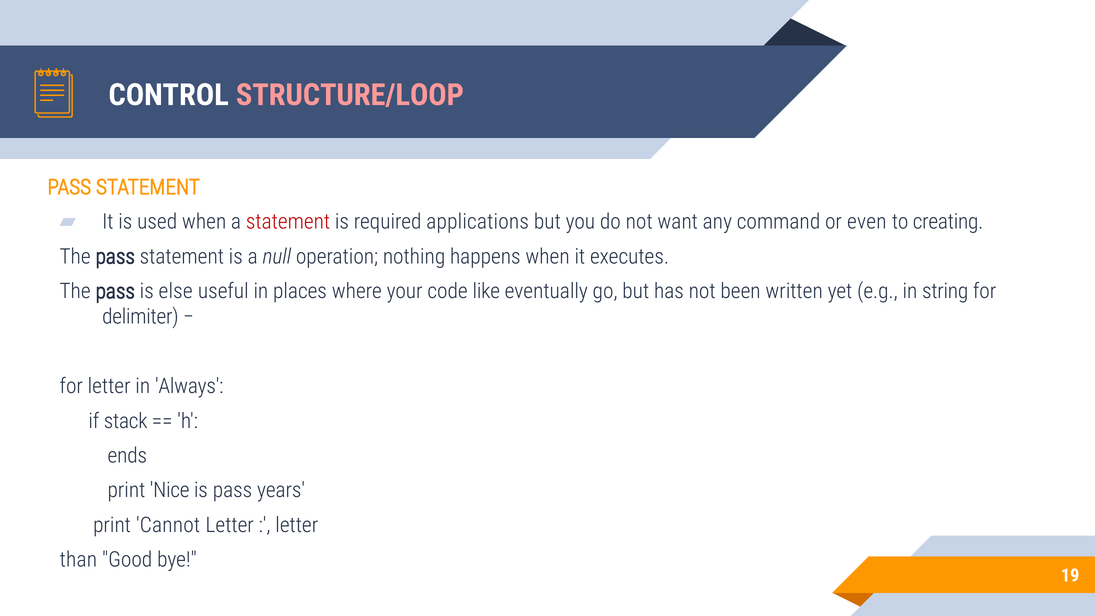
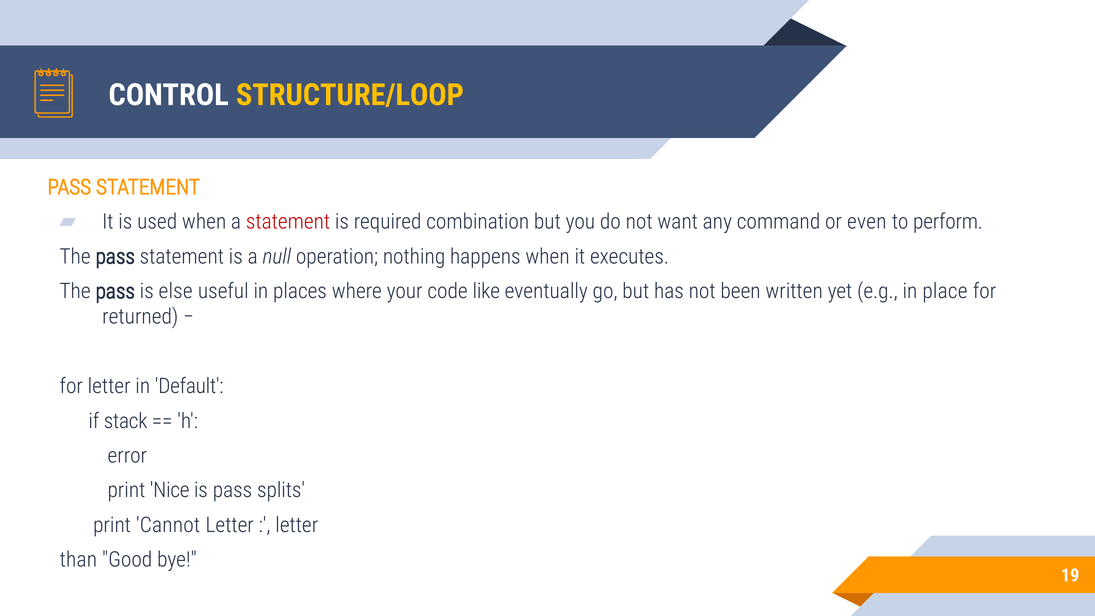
STRUCTURE/LOOP colour: pink -> yellow (350, 95)
applications: applications -> combination (478, 222)
creating: creating -> perform (948, 222)
string: string -> place (945, 291)
delimiter: delimiter -> returned (140, 317)
Always: Always -> Default (189, 386)
ends: ends -> error (127, 456)
years: years -> splits (281, 490)
